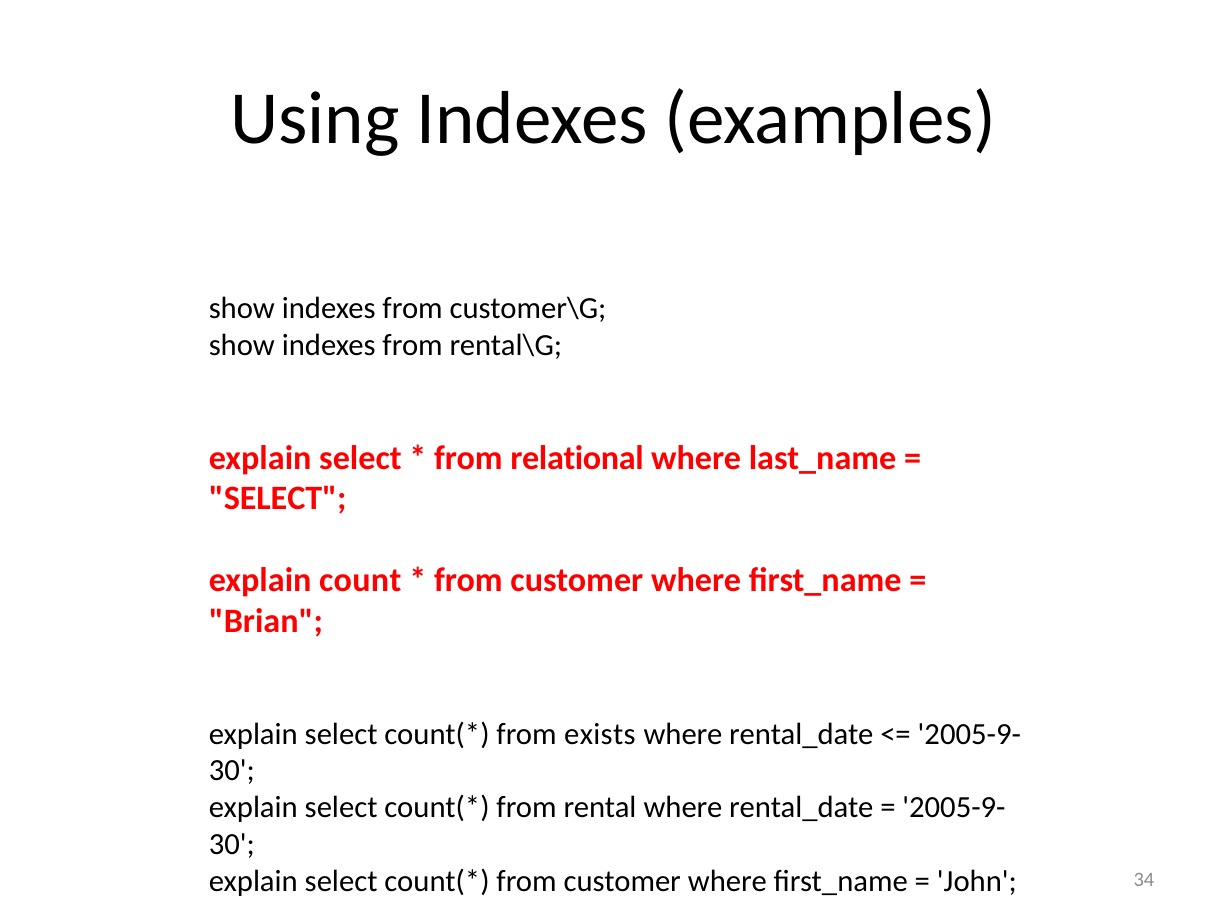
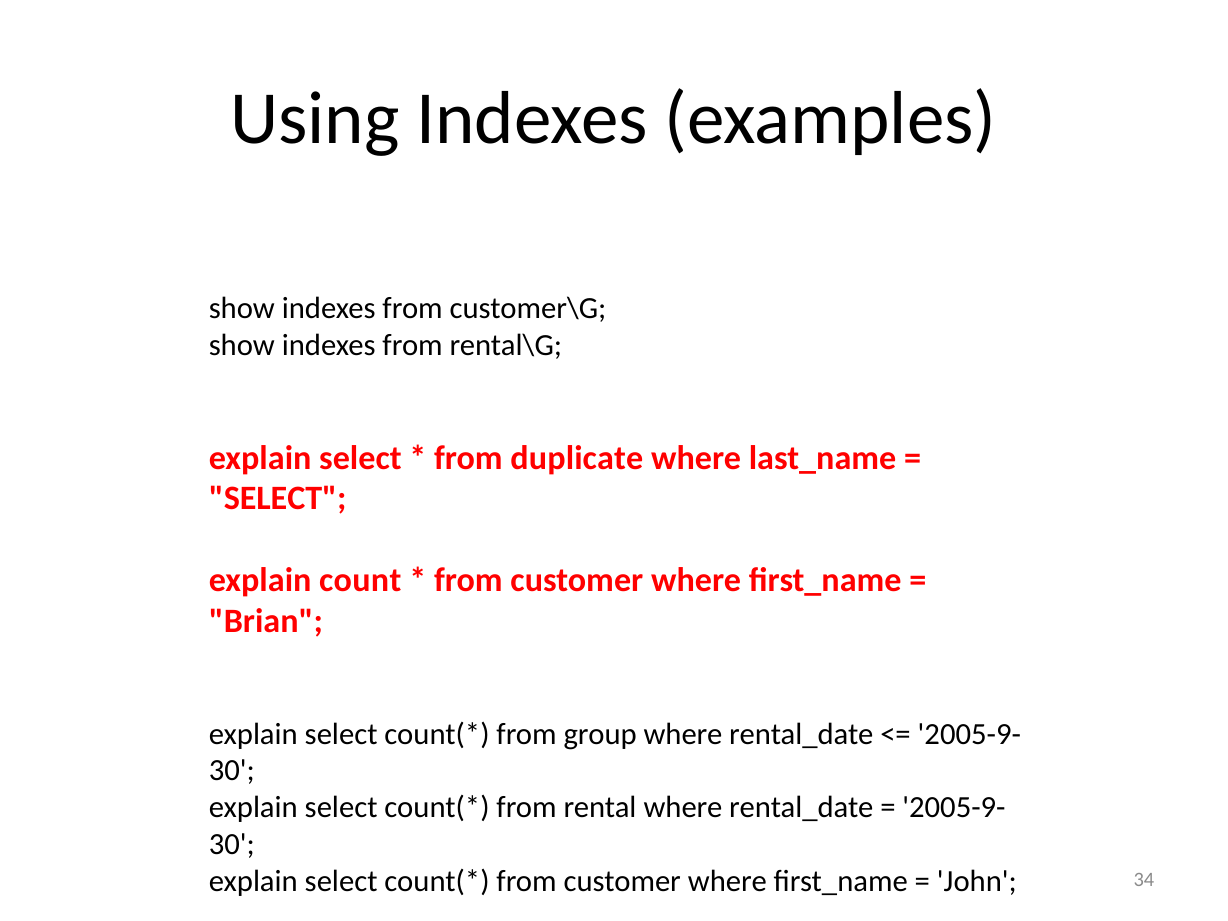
relational: relational -> duplicate (577, 458)
exists: exists -> group (600, 734)
